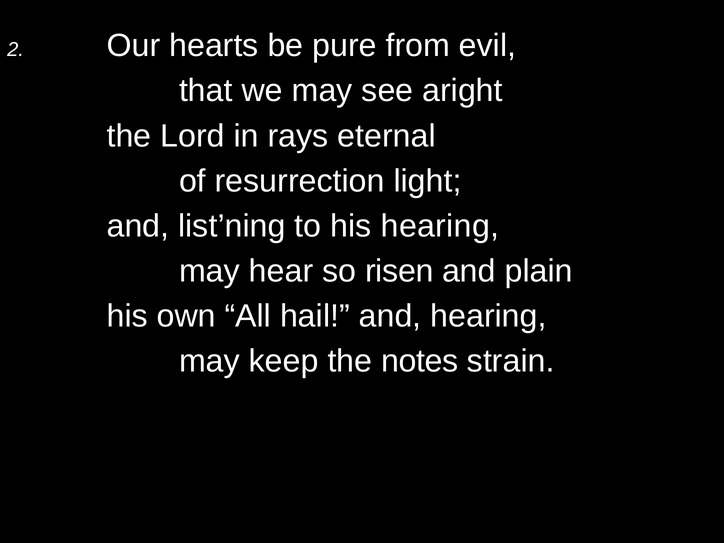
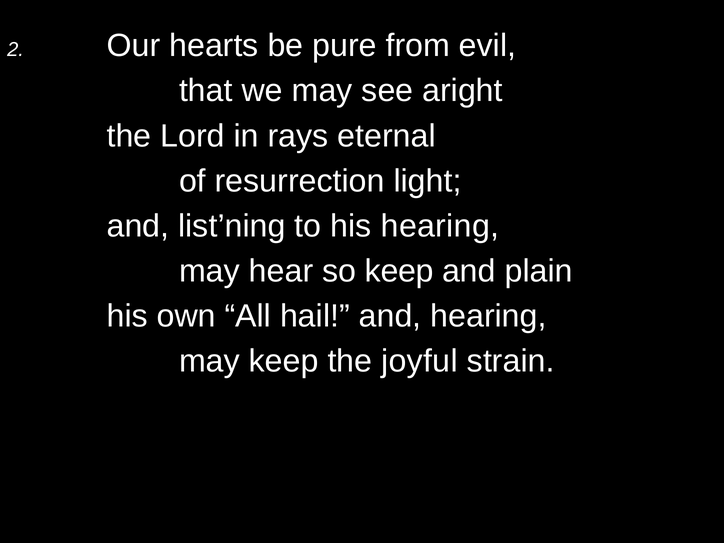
so risen: risen -> keep (399, 271)
notes: notes -> joyful (419, 361)
